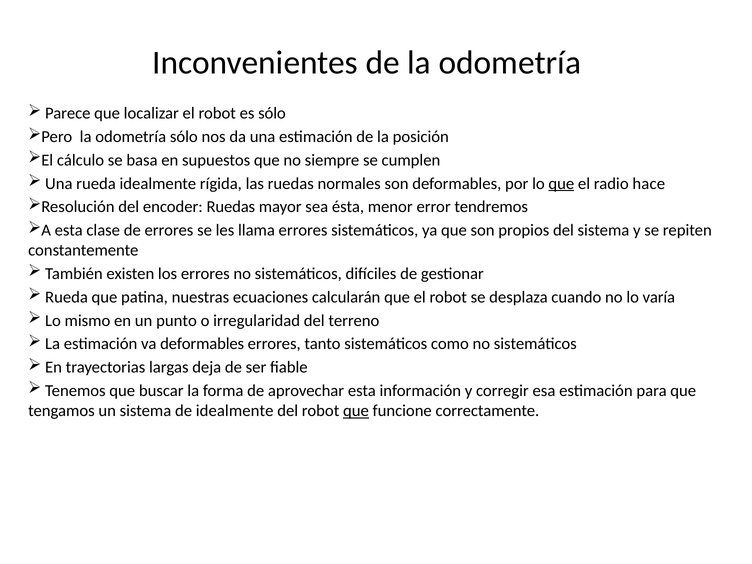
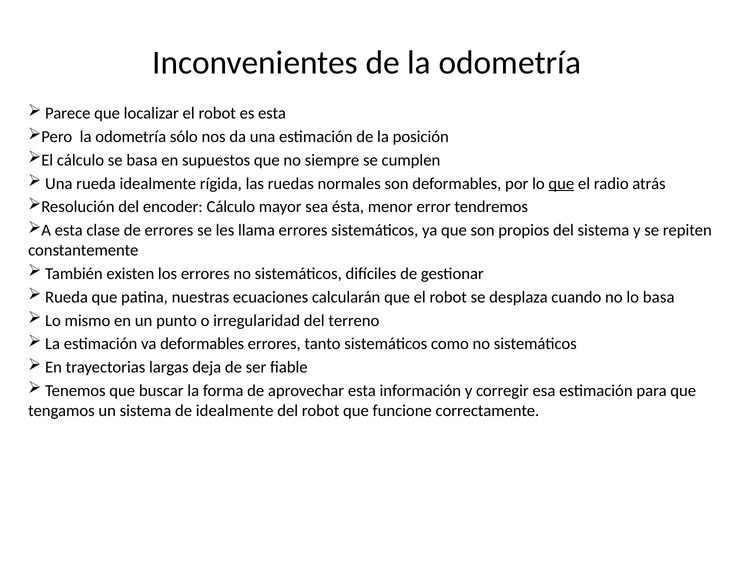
es sólo: sólo -> esta (272, 113)
hace: hace -> atrás (649, 184)
encoder Ruedas: Ruedas -> Cálculo (231, 207)
lo varía: varía -> basa (659, 297)
que underline: present -> none (356, 411)
